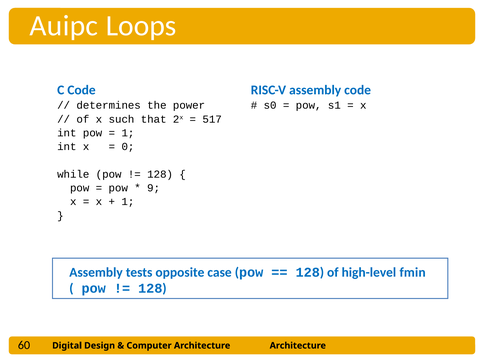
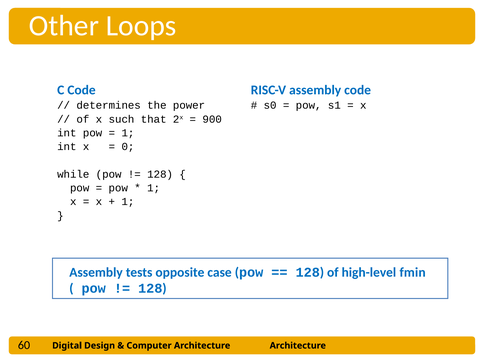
Auipc: Auipc -> Other (64, 26)
517: 517 -> 900 (212, 119)
9: 9 -> 1 (154, 188)
